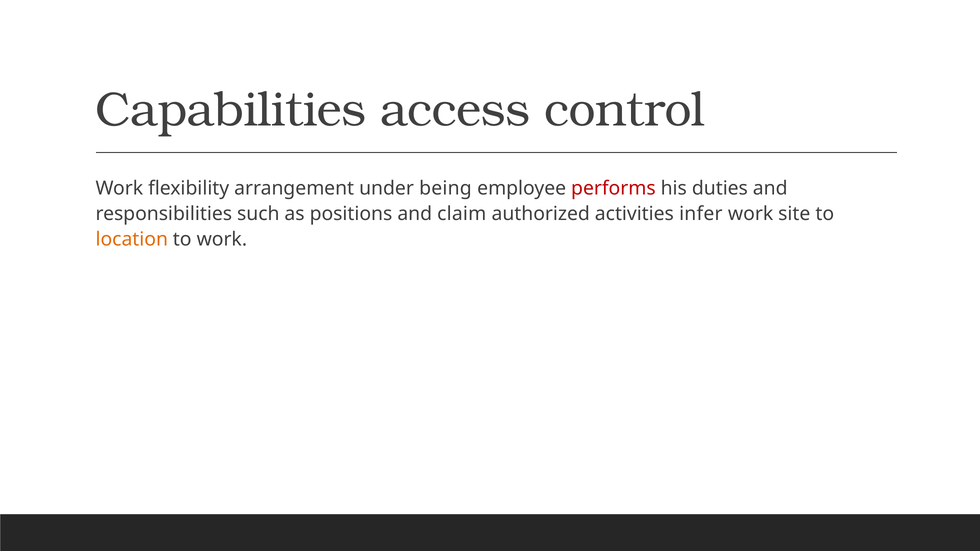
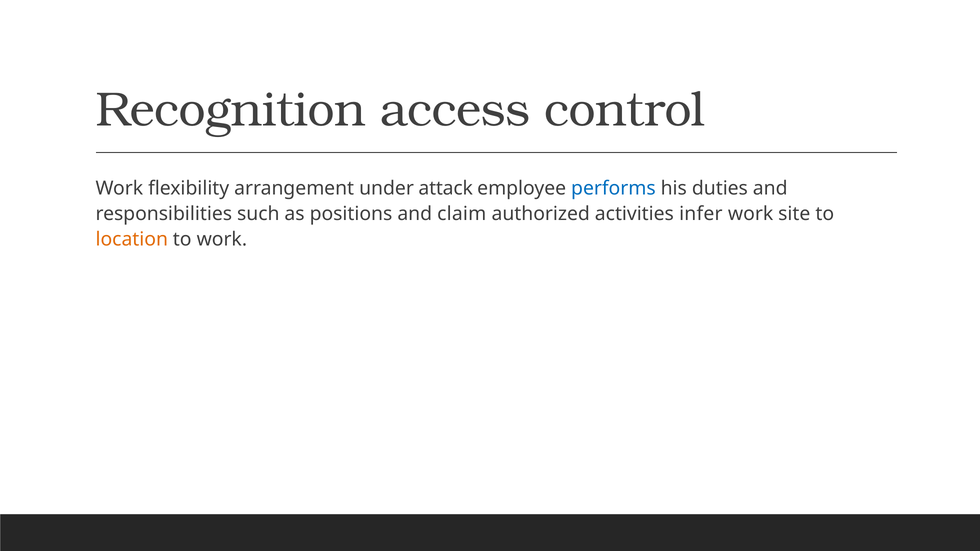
Capabilities: Capabilities -> Recognition (231, 110)
being: being -> attack (446, 188)
performs colour: red -> blue (613, 188)
